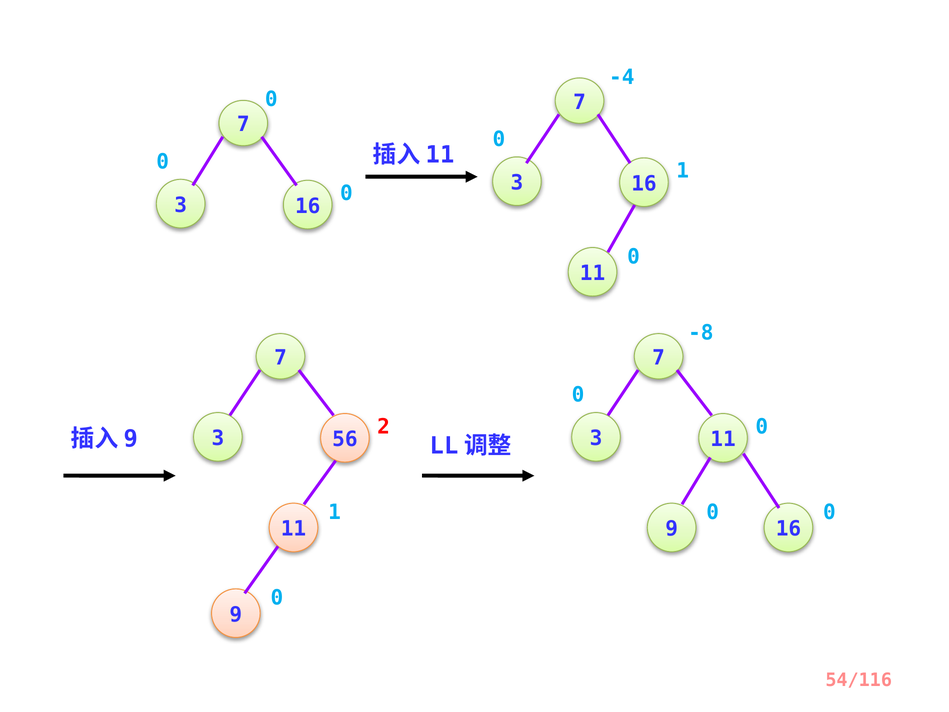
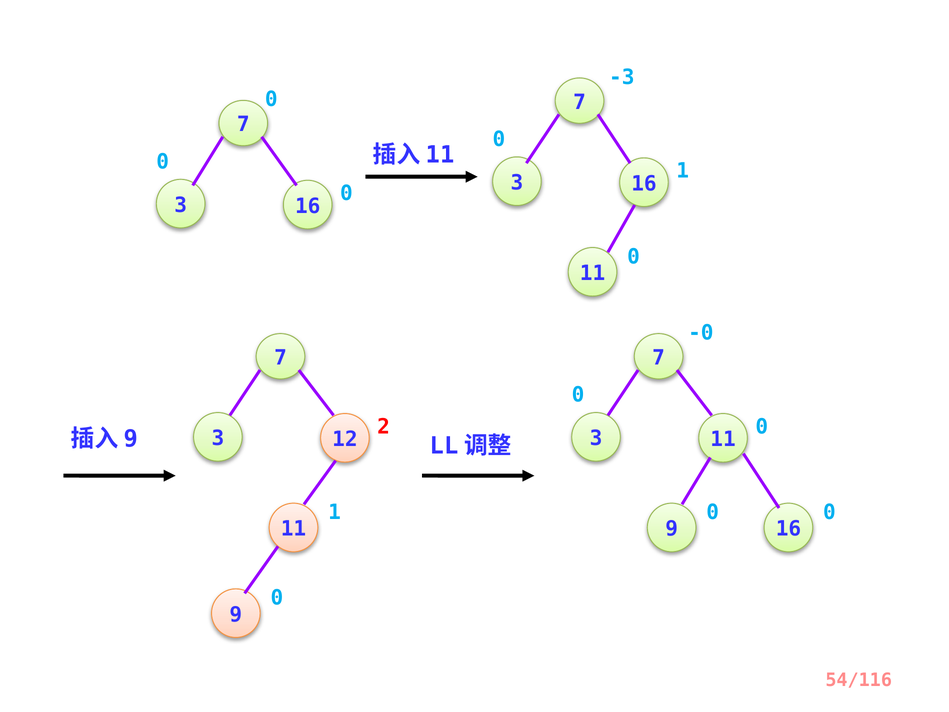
-4: -4 -> -3 (622, 77)
-8: -8 -> -0 (701, 333)
56: 56 -> 12 (345, 439)
